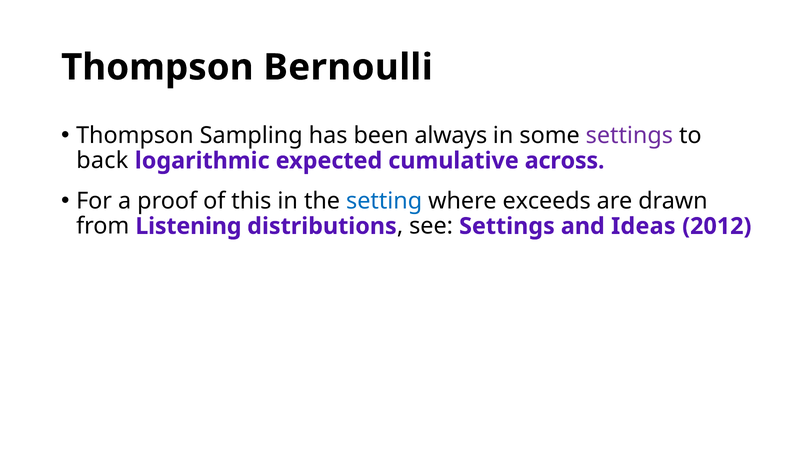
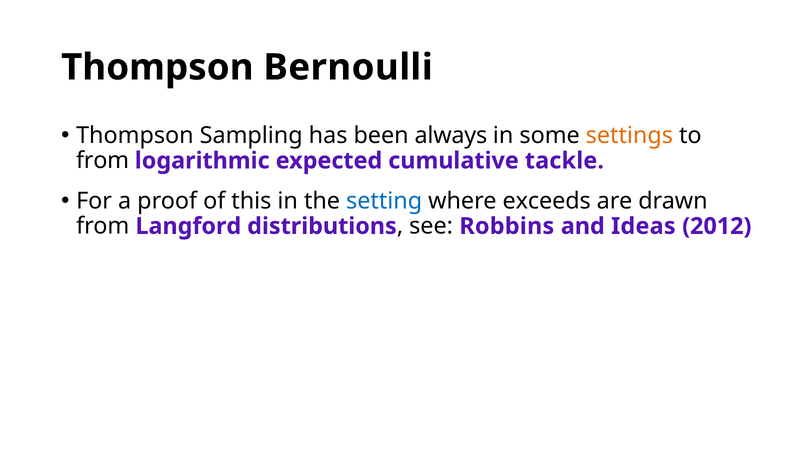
settings colour: purple -> orange (629, 136)
back: back -> from (103, 161)
across: across -> tackle (564, 161)
Listening: Listening -> Langford (188, 226)
see Settings: Settings -> Robbins (507, 226)
